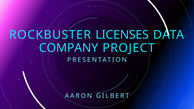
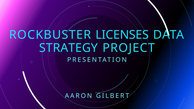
COMPANY: COMPANY -> STRATEGY (68, 48)
